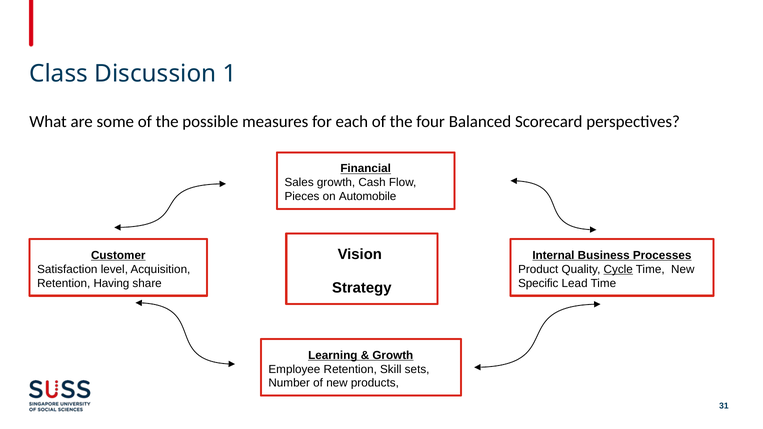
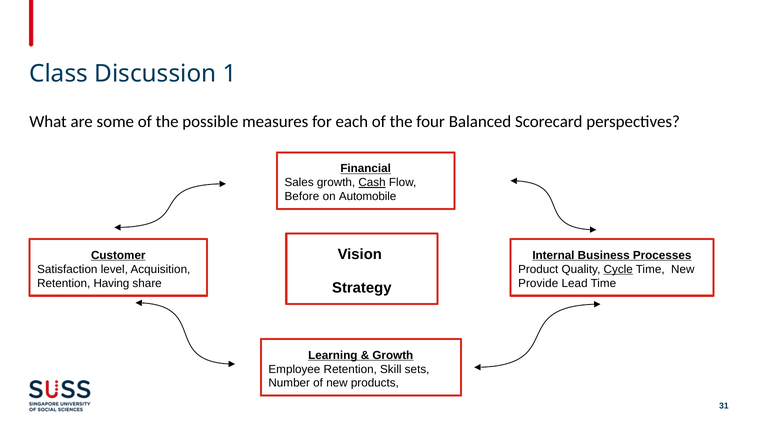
Cash underline: none -> present (372, 183)
Pieces: Pieces -> Before (302, 197)
Specific: Specific -> Provide (538, 283)
